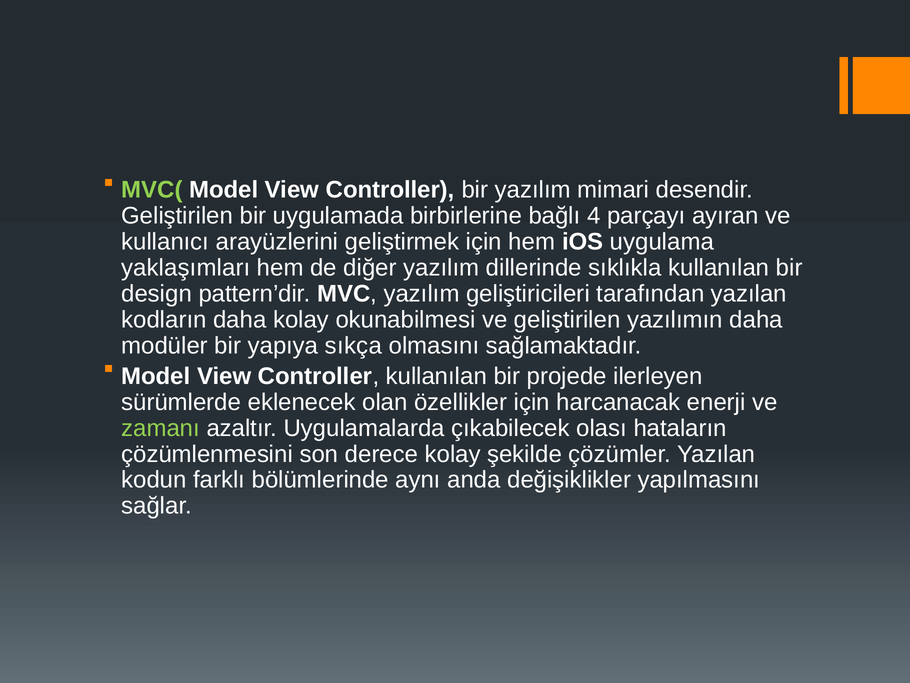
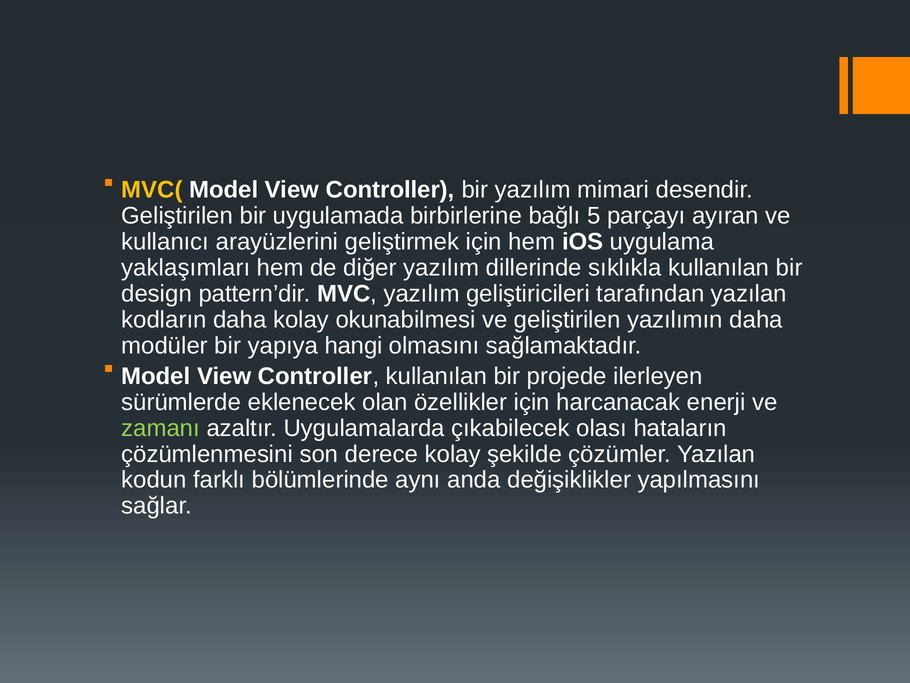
MVC( colour: light green -> yellow (152, 190)
4: 4 -> 5 (594, 216)
sıkça: sıkça -> hangi (354, 346)
